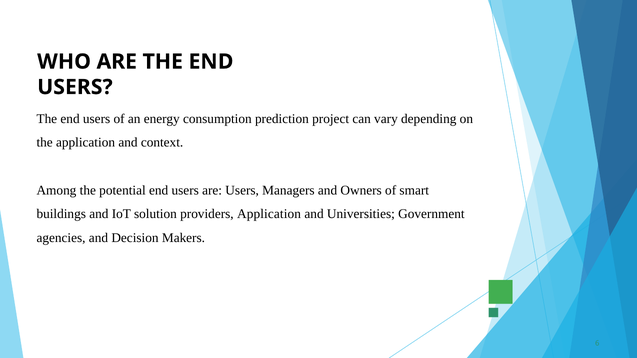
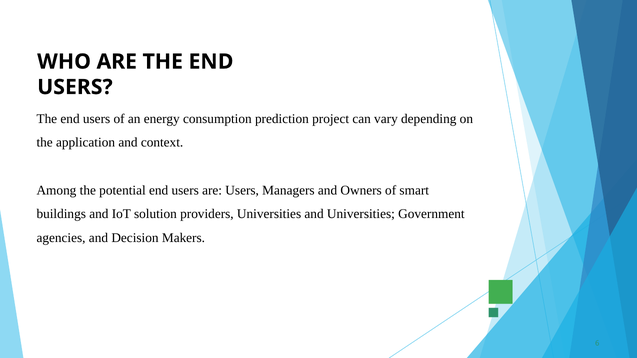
providers Application: Application -> Universities (269, 214)
